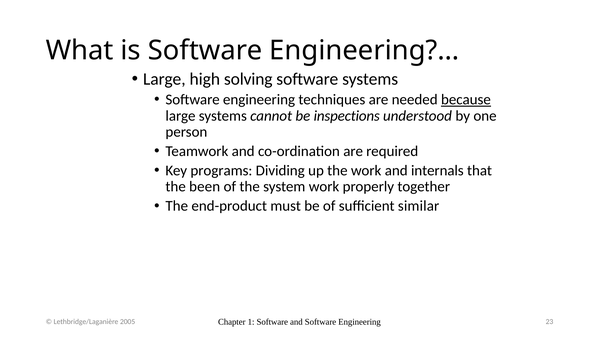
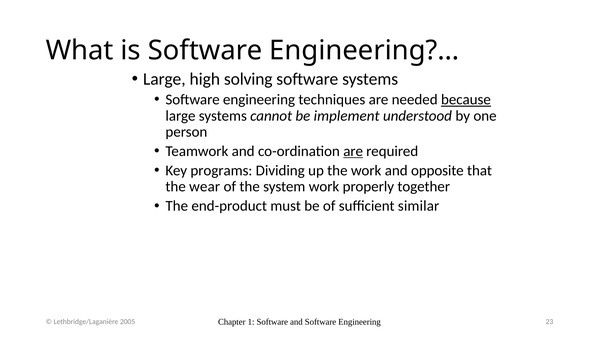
inspections: inspections -> implement (347, 116)
are underline: none -> present (353, 151)
internals: internals -> opposite (437, 171)
been: been -> wear (205, 187)
